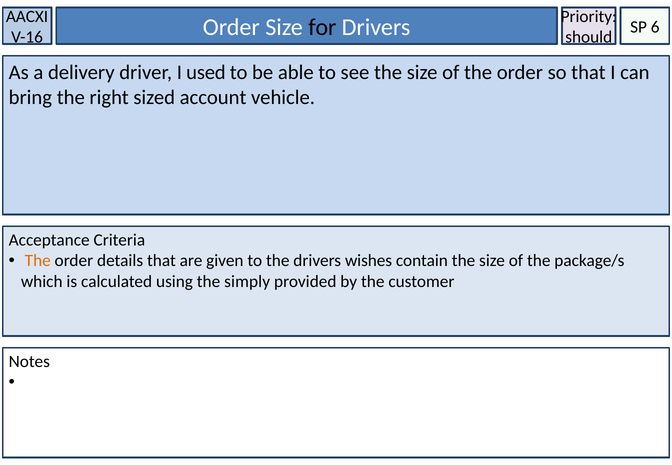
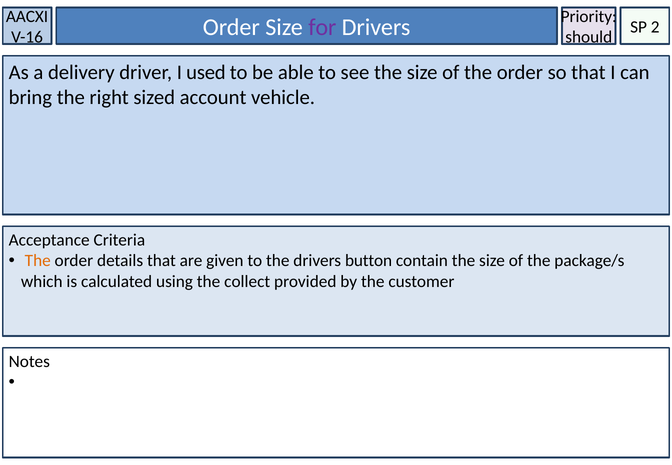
6: 6 -> 2 (655, 27)
for colour: black -> purple (322, 27)
wishes: wishes -> button (369, 261)
simply: simply -> collect (247, 282)
